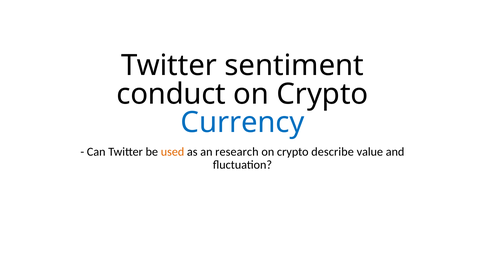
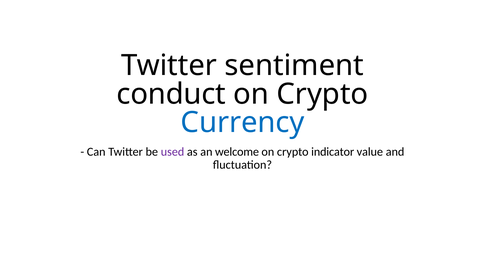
used colour: orange -> purple (173, 152)
research: research -> welcome (237, 152)
describe: describe -> indicator (333, 152)
